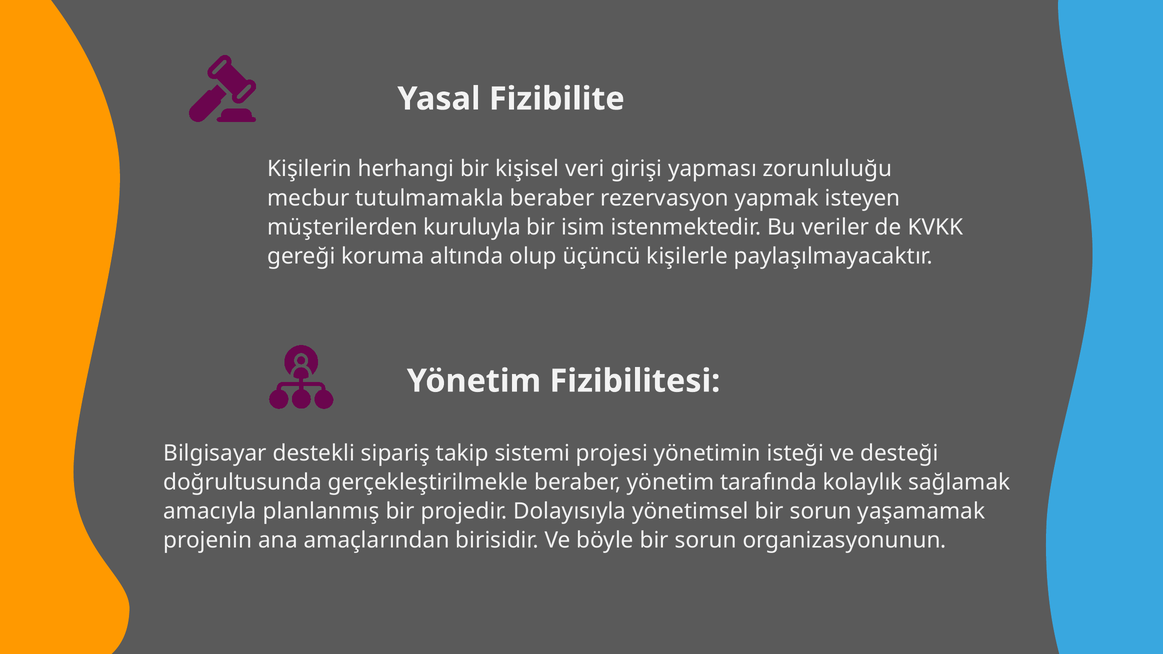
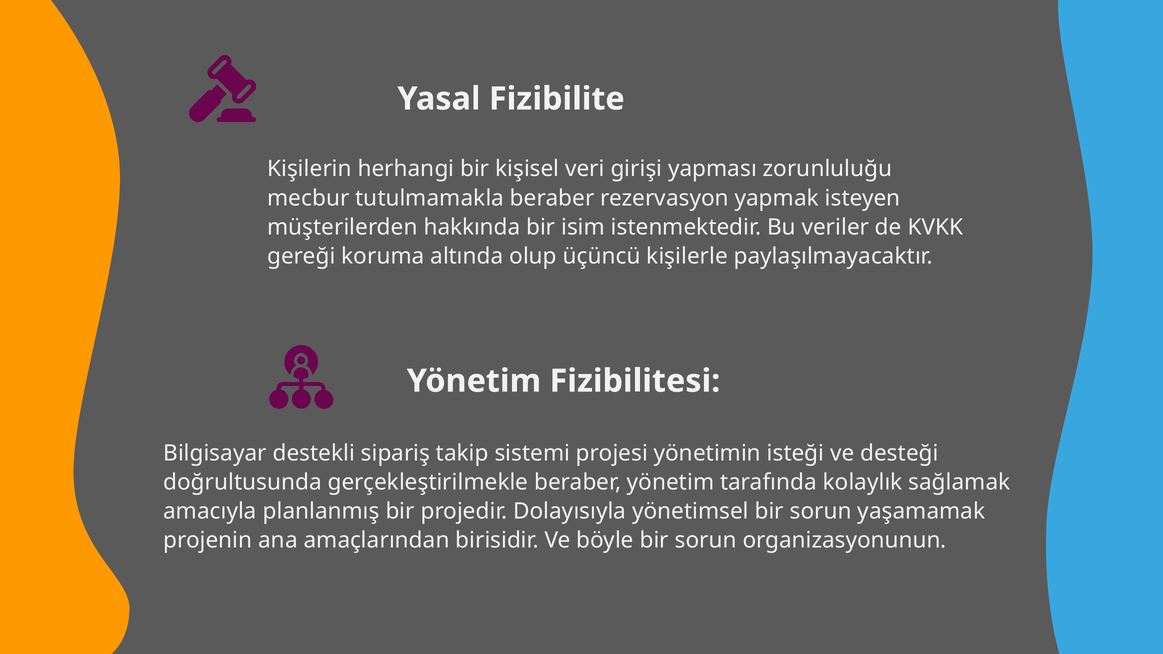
kuruluyla: kuruluyla -> hakkında (472, 227)
